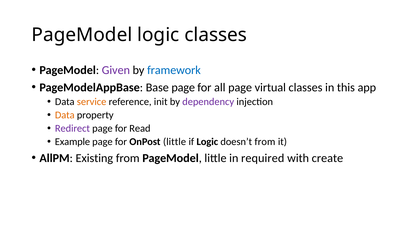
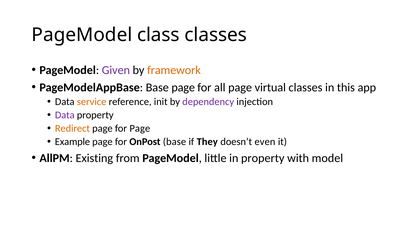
PageModel logic: logic -> class (158, 35)
framework colour: blue -> orange (174, 70)
Data colour: orange -> purple (65, 115)
Redirect colour: purple -> orange (72, 129)
for Read: Read -> Page (140, 129)
OnPost little: little -> base (175, 142)
if Logic: Logic -> They (207, 142)
doesn’t from: from -> even (265, 142)
in required: required -> property (263, 158)
create: create -> model (327, 158)
